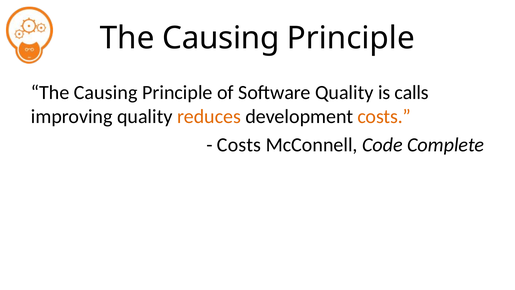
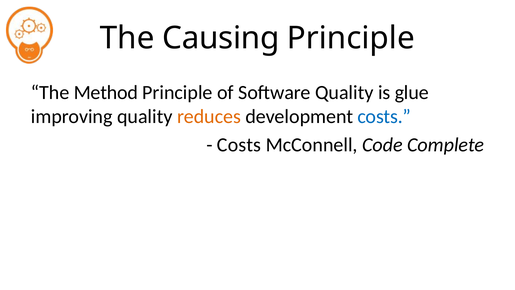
Causing: Causing -> Method (106, 93)
calls: calls -> glue (412, 93)
costs colour: orange -> blue (384, 117)
